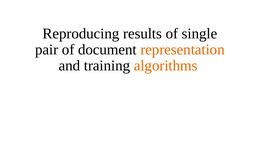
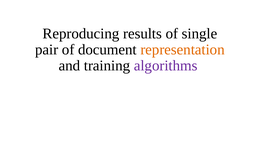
algorithms colour: orange -> purple (166, 66)
